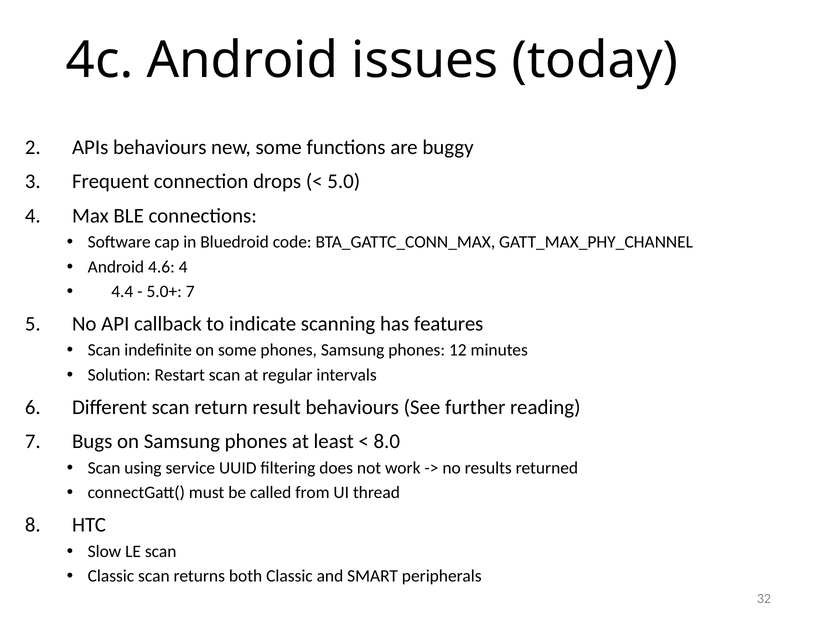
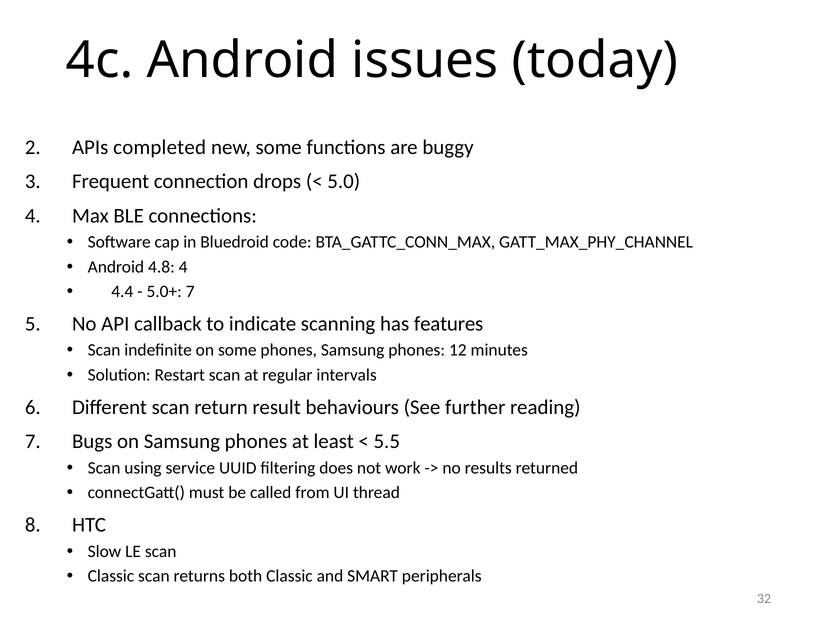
APIs behaviours: behaviours -> completed (160, 147)
4.6: 4.6 -> 4.8 (161, 267)
8.0: 8.0 -> 5.5 (387, 442)
